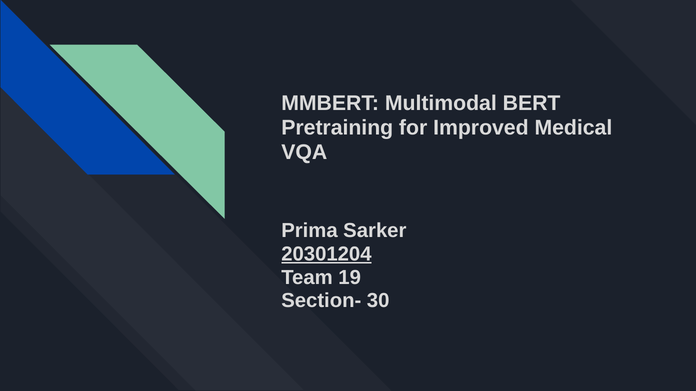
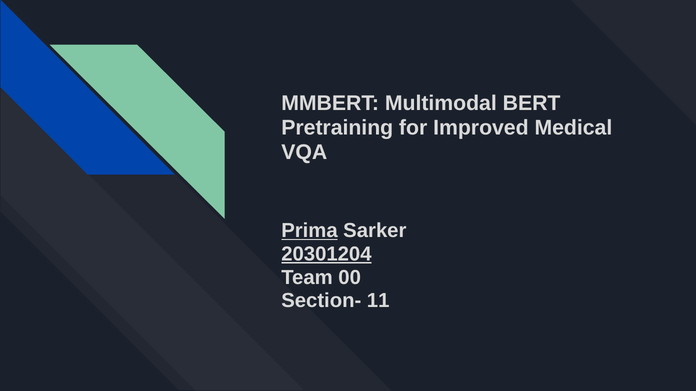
Prima underline: none -> present (309, 231)
19: 19 -> 00 (350, 278)
30: 30 -> 11 (378, 301)
